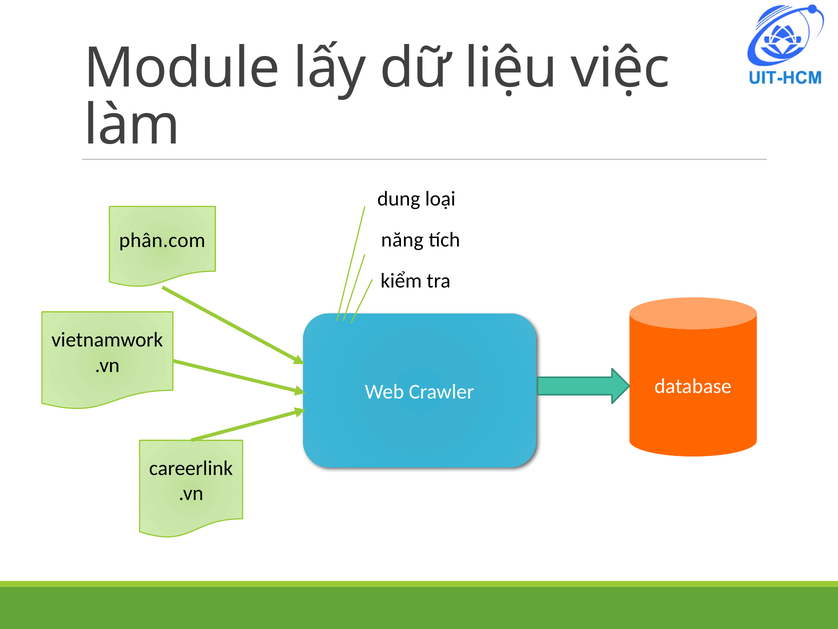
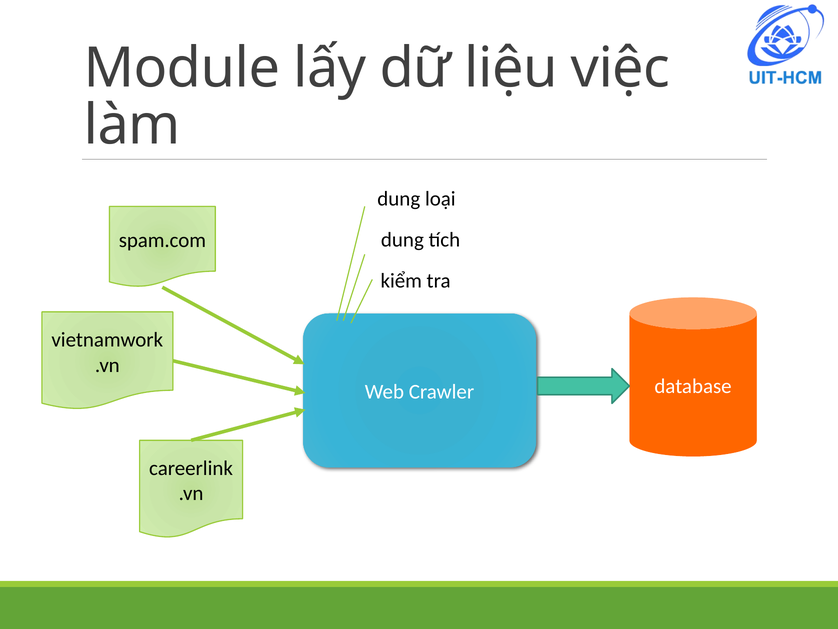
năng: năng -> dung (402, 240)
phân.com: phân.com -> spam.com (162, 240)
